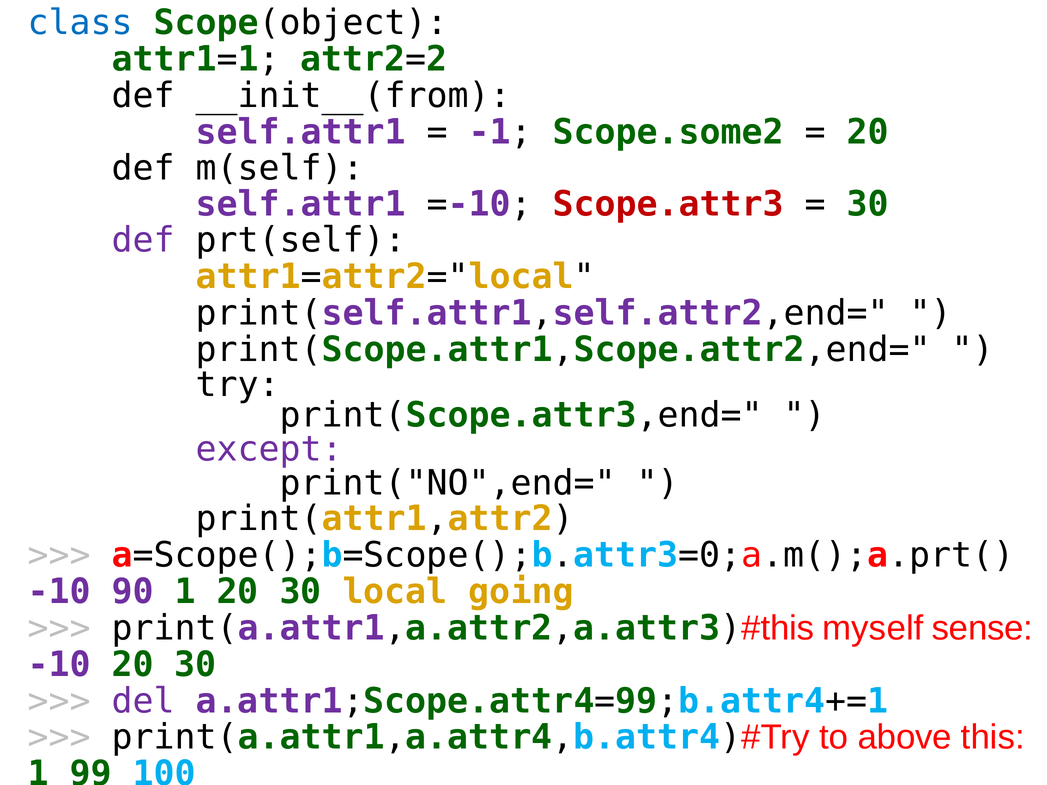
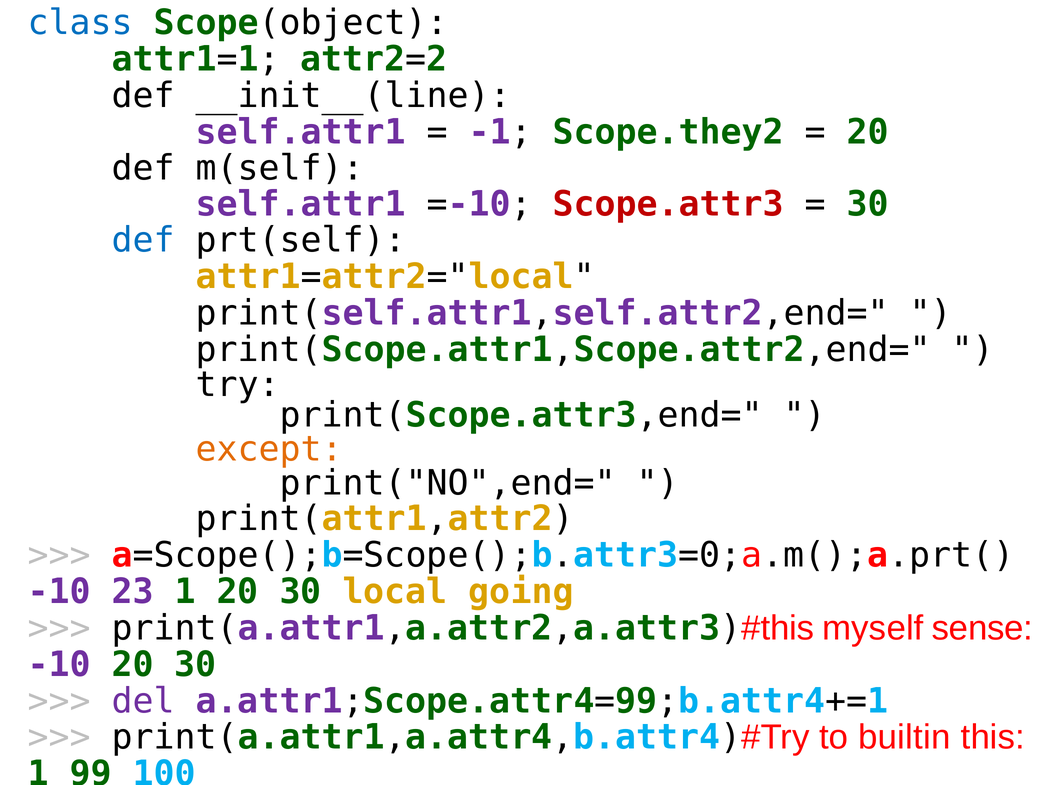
__init__(from: __init__(from -> __init__(line (353, 96)
Scope.some2: Scope.some2 -> Scope.they2 (668, 132)
def colour: purple -> blue (143, 241)
except colour: purple -> orange (269, 449)
90: 90 -> 23 (133, 592)
above: above -> builtin (904, 738)
